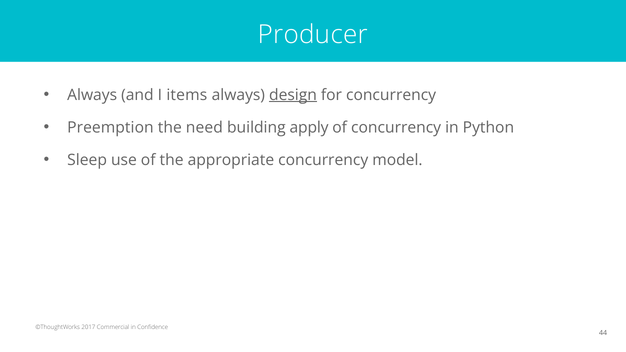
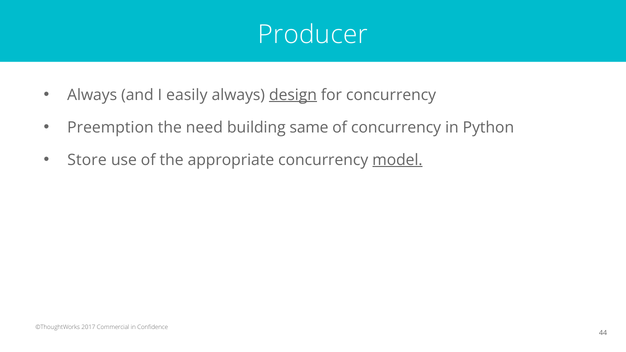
items: items -> easily (187, 95)
apply: apply -> same (309, 127)
Sleep: Sleep -> Store (87, 160)
model underline: none -> present (397, 160)
